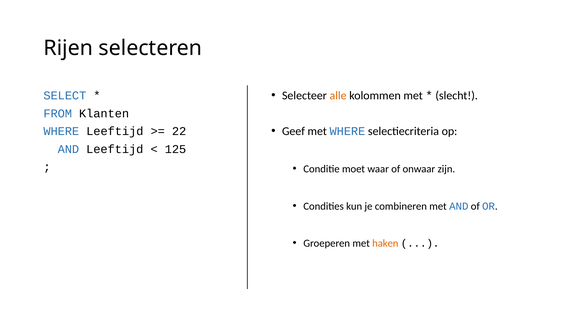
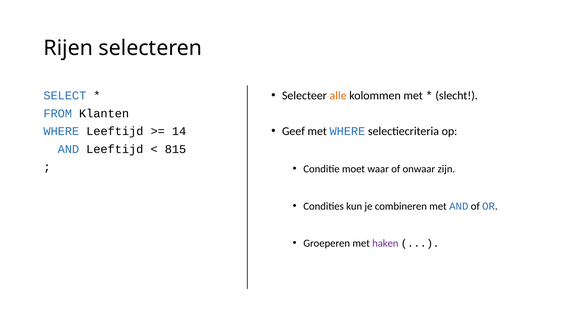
22: 22 -> 14 (179, 131)
125: 125 -> 815 (175, 149)
haken colour: orange -> purple (385, 243)
